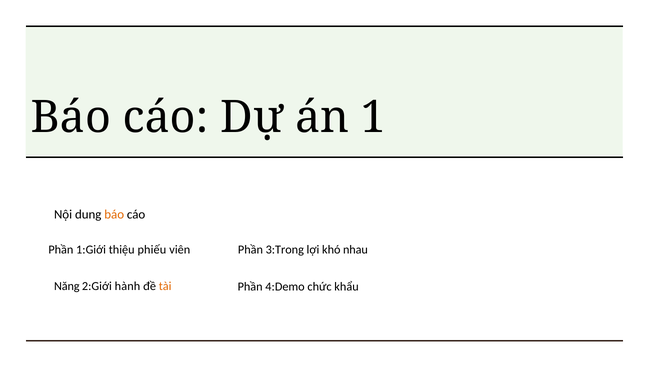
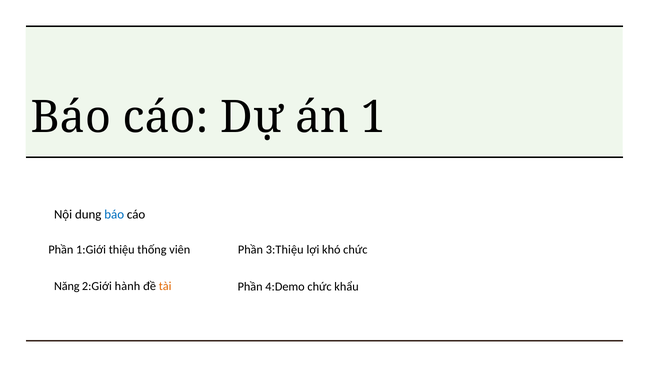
báo colour: orange -> blue (114, 215)
phiếu: phiếu -> thống (152, 250)
3:Trong: 3:Trong -> 3:Thiệu (285, 250)
khó nhau: nhau -> chức (355, 250)
